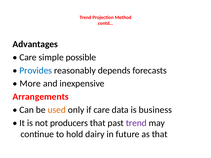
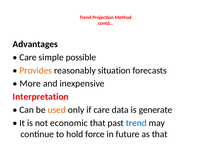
Provides colour: blue -> orange (36, 71)
depends: depends -> situation (114, 71)
Arrangements: Arrangements -> Interpretation (41, 97)
business: business -> generate (155, 110)
producers: producers -> economic (69, 123)
trend colour: purple -> blue (136, 123)
dairy: dairy -> force (95, 134)
